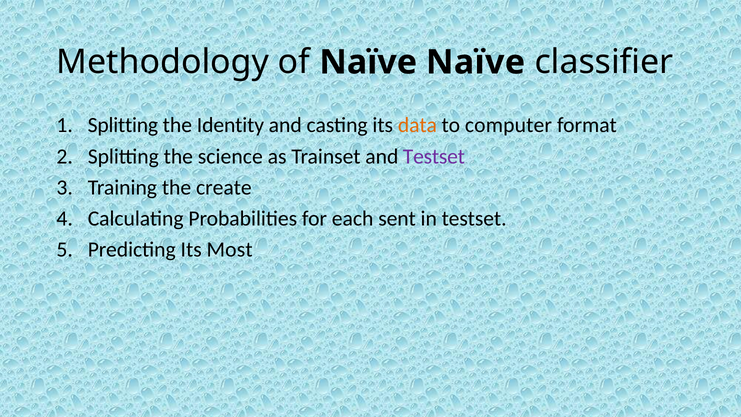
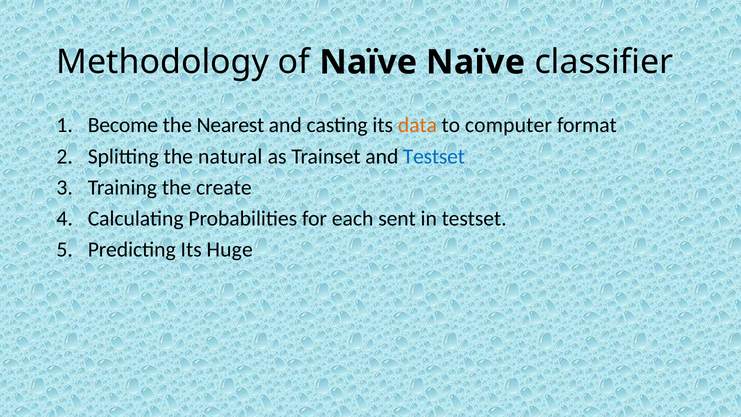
Splitting: Splitting -> Become (123, 125)
Identity: Identity -> Nearest (230, 125)
science: science -> natural (230, 156)
Testset colour: purple -> blue (434, 156)
Most: Most -> Huge (230, 250)
